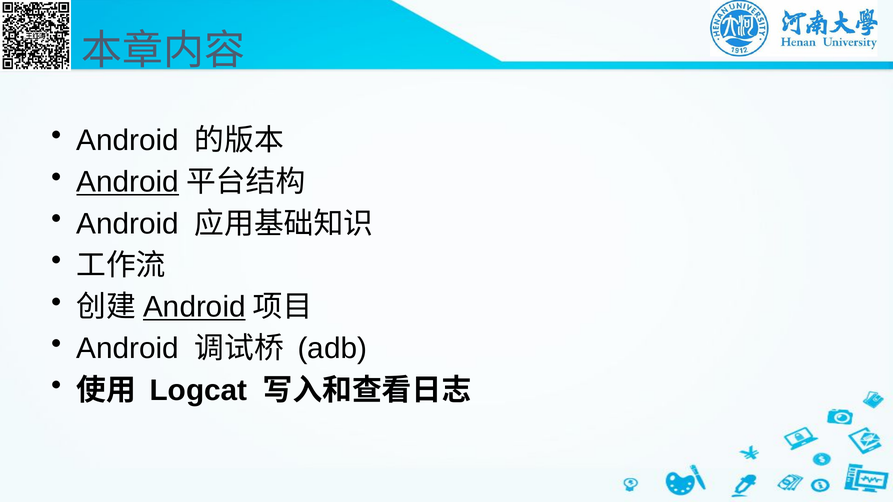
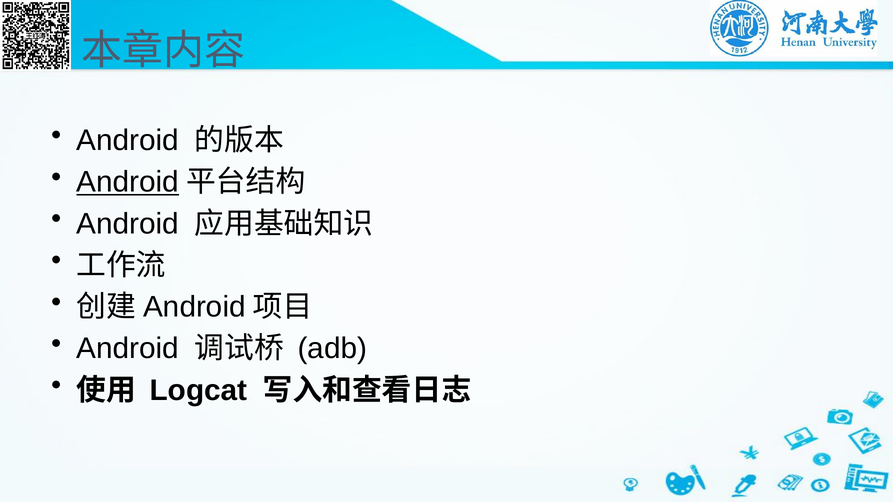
Android underline: present -> none (194, 307)
